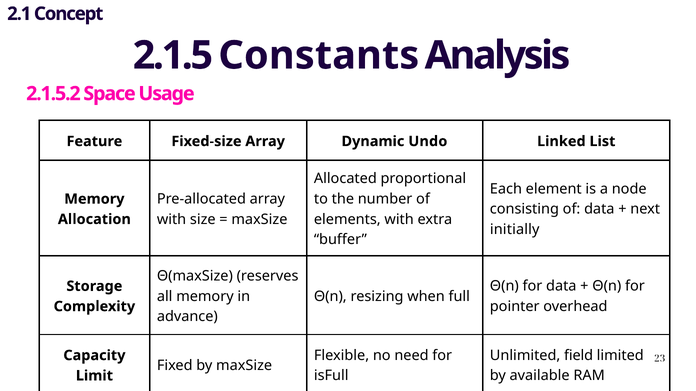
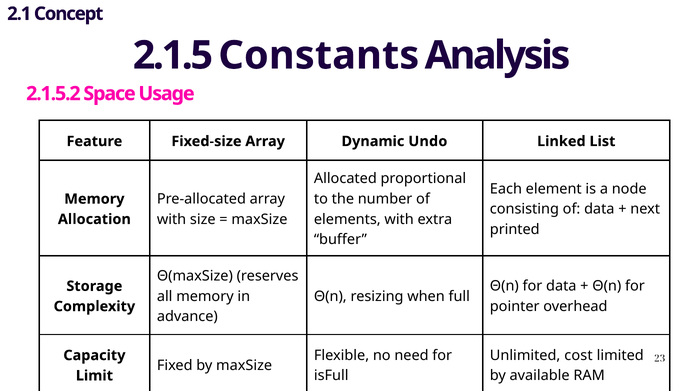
initially: initially -> printed (515, 230)
field: field -> cost (578, 356)
